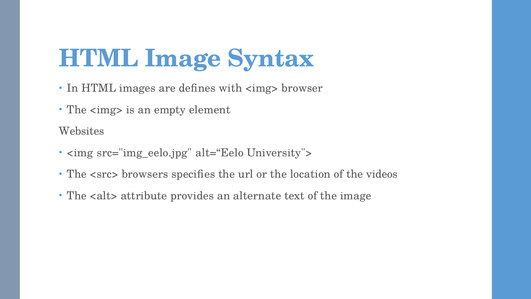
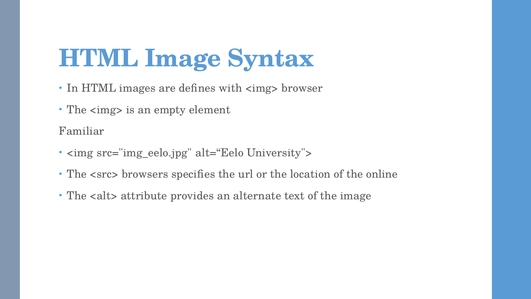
Websites: Websites -> Familiar (82, 131)
videos: videos -> online (382, 174)
